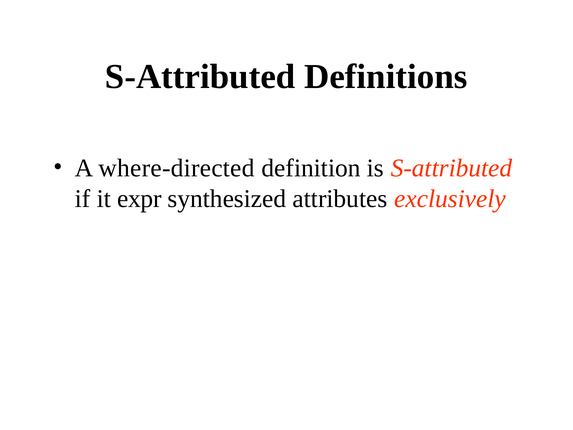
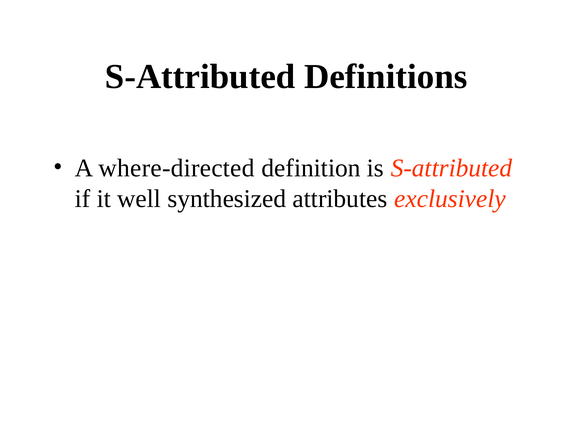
expr: expr -> well (139, 199)
